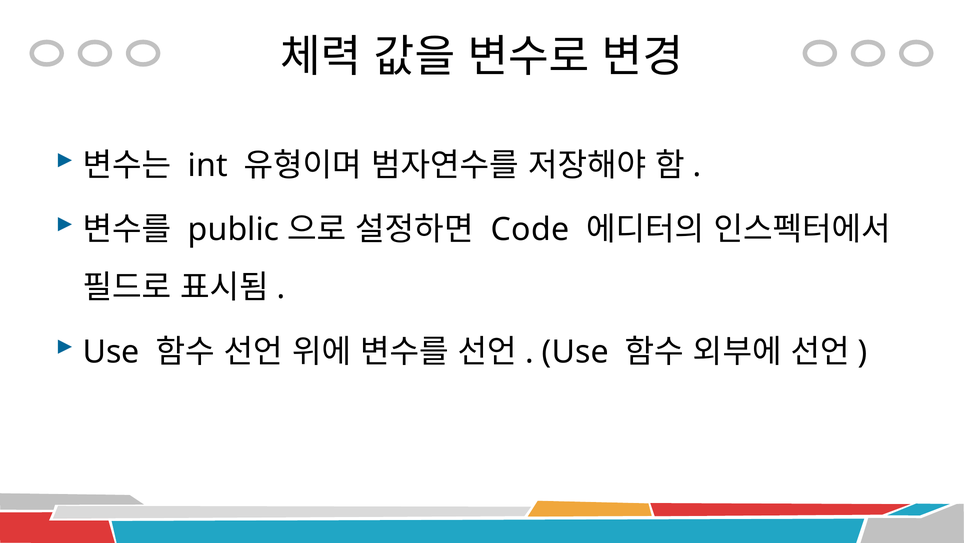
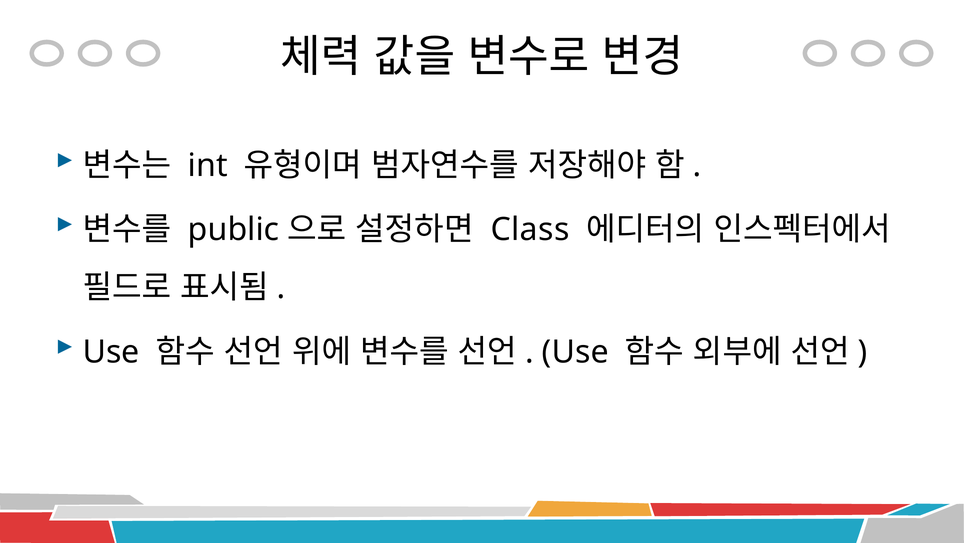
Code: Code -> Class (530, 229)
